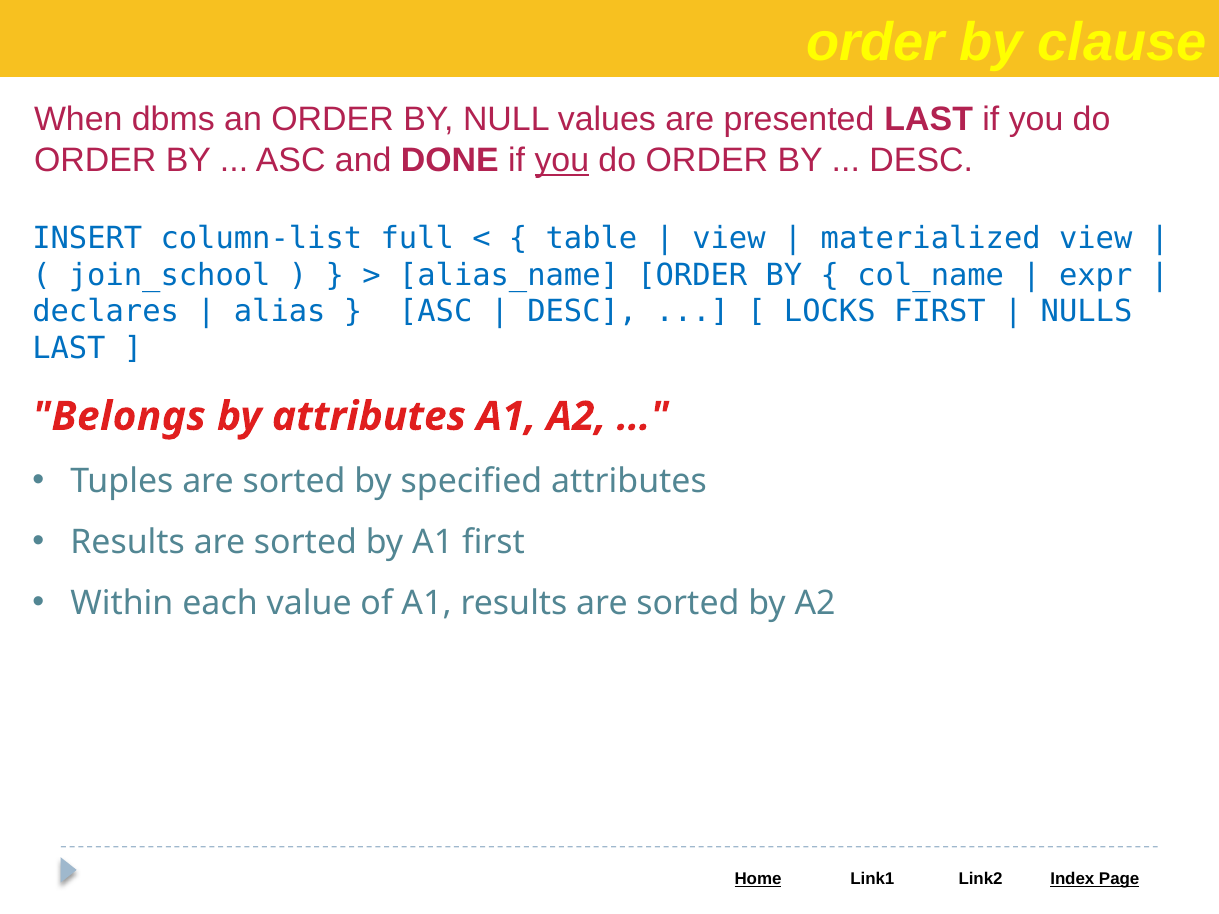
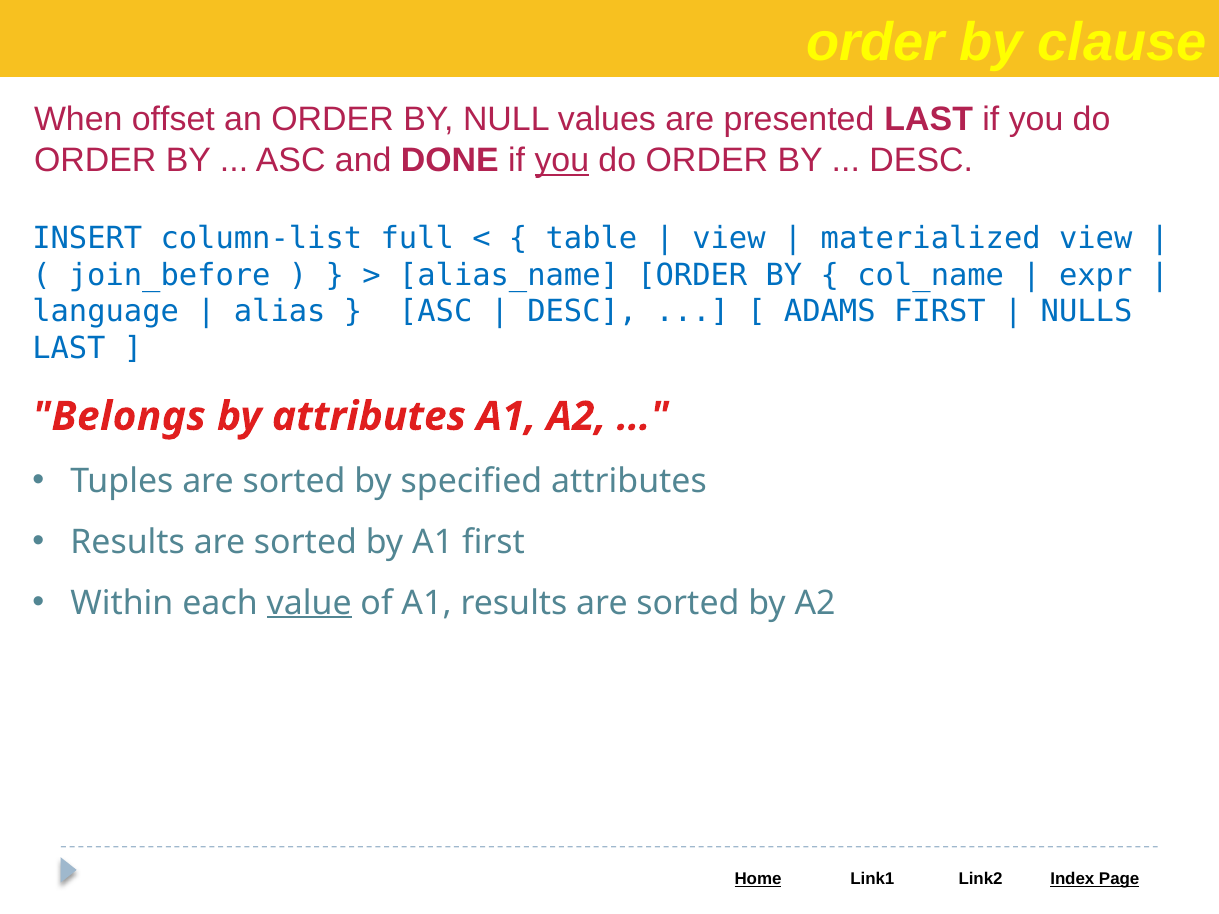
dbms: dbms -> offset (173, 119)
join_school: join_school -> join_before (170, 275)
declares: declares -> language (106, 312)
LOCKS: LOCKS -> ADAMS (830, 312)
value underline: none -> present (309, 603)
